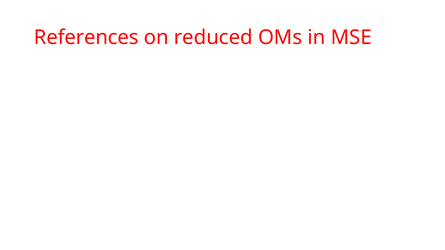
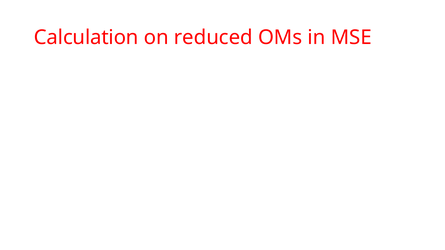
References: References -> Calculation (86, 37)
